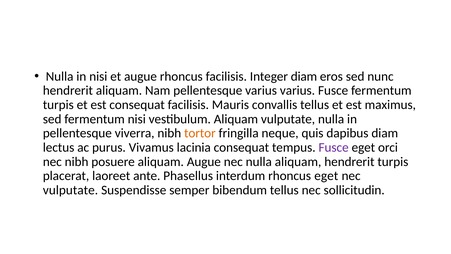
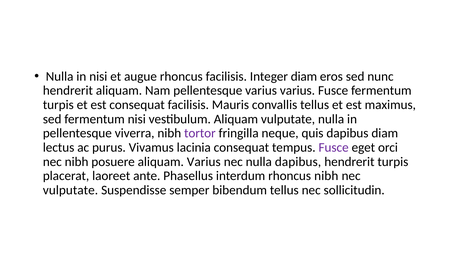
tortor colour: orange -> purple (200, 133)
aliquam Augue: Augue -> Varius (204, 162)
nulla aliquam: aliquam -> dapibus (298, 162)
rhoncus eget: eget -> nibh (326, 176)
